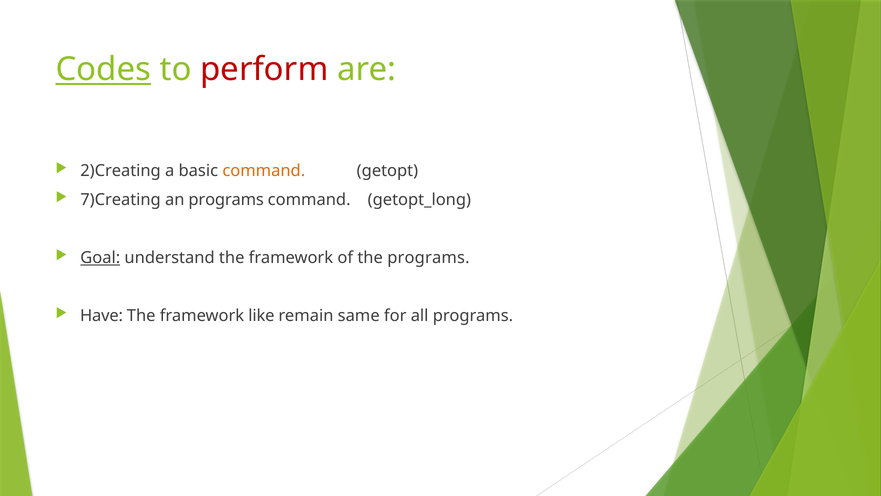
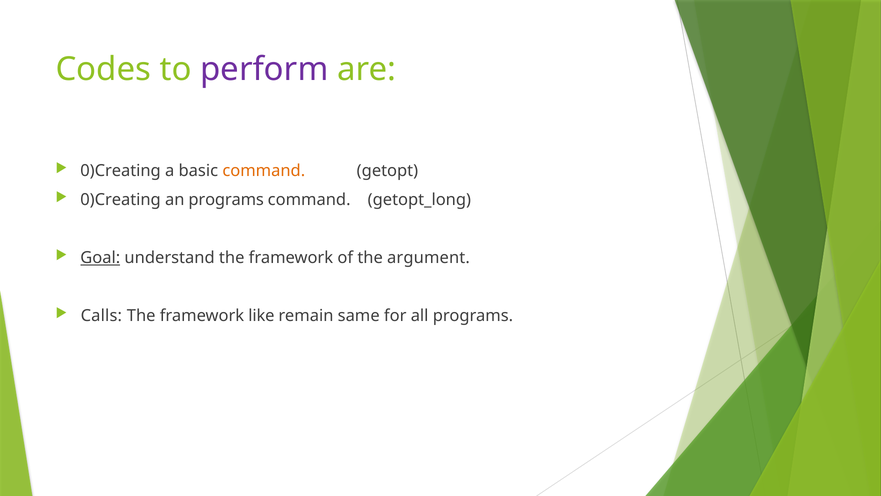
Codes underline: present -> none (103, 69)
perform colour: red -> purple (264, 69)
2)Creating: 2)Creating -> 0)Creating (121, 171)
7)Creating: 7)Creating -> 0)Creating (121, 200)
the programs: programs -> argument (428, 258)
Have: Have -> Calls (101, 316)
